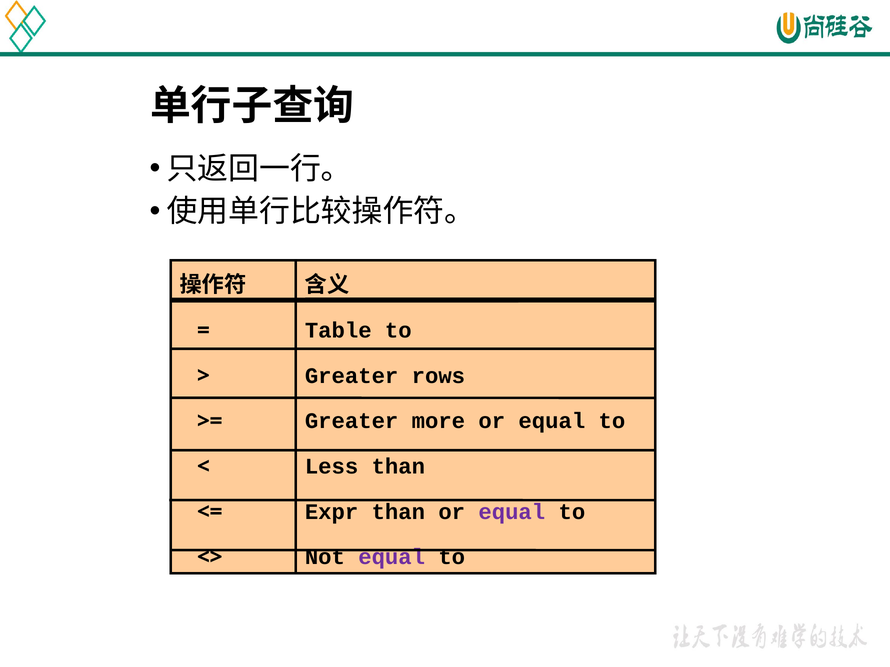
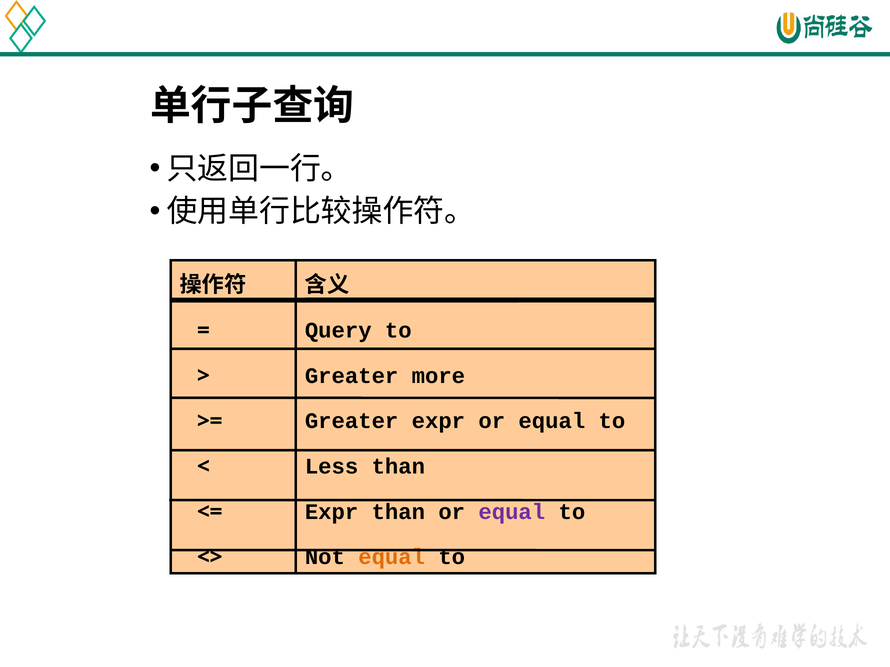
Table: Table -> Query (338, 331)
rows: rows -> more (438, 376)
Greater more: more -> expr (438, 421)
equal colour: purple -> orange (392, 557)
